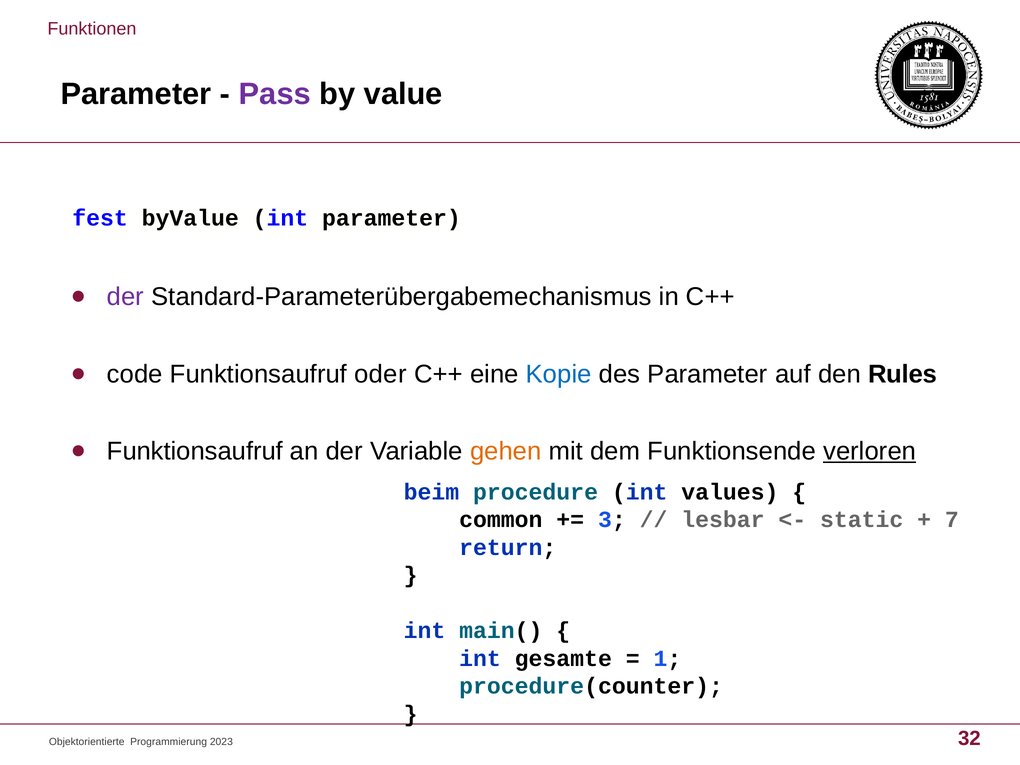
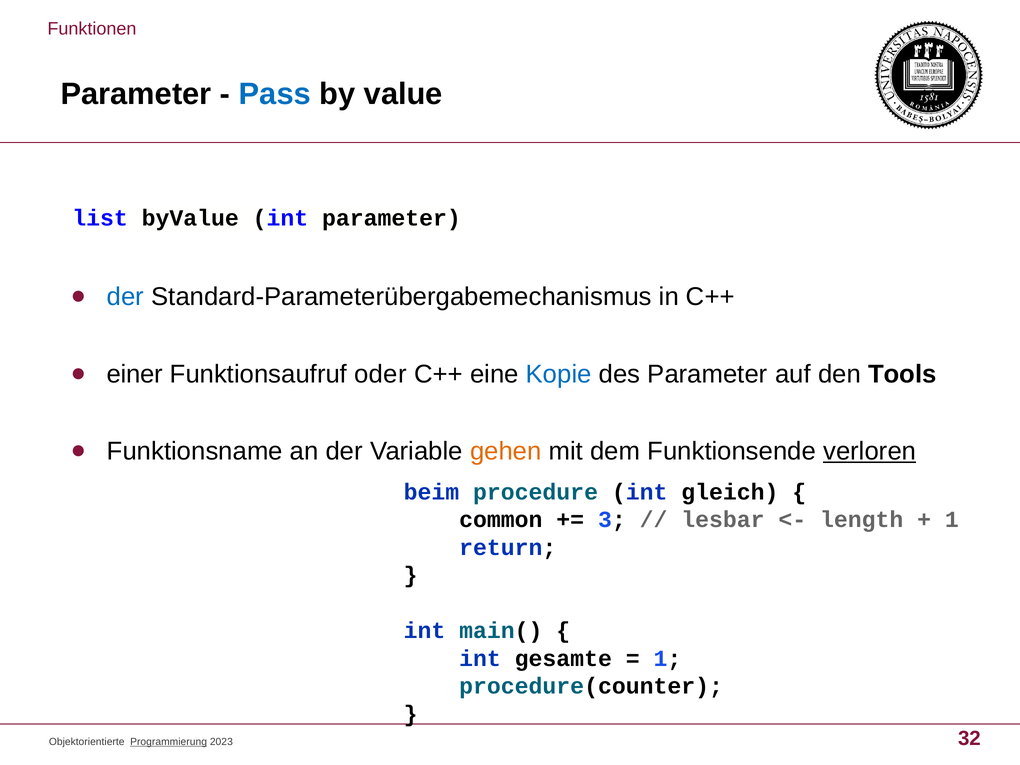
Pass colour: purple -> blue (275, 94)
fest: fest -> list (100, 218)
der colour: purple -> blue (125, 297)
code: code -> einer (135, 374)
Rules: Rules -> Tools (902, 374)
Funktionsaufruf: Funktionsaufruf -> Funktionsname (195, 451)
values: values -> gleich (730, 492)
static: static -> length (862, 520)
7: 7 -> 1 (952, 520)
Programmierung underline: none -> present (169, 742)
